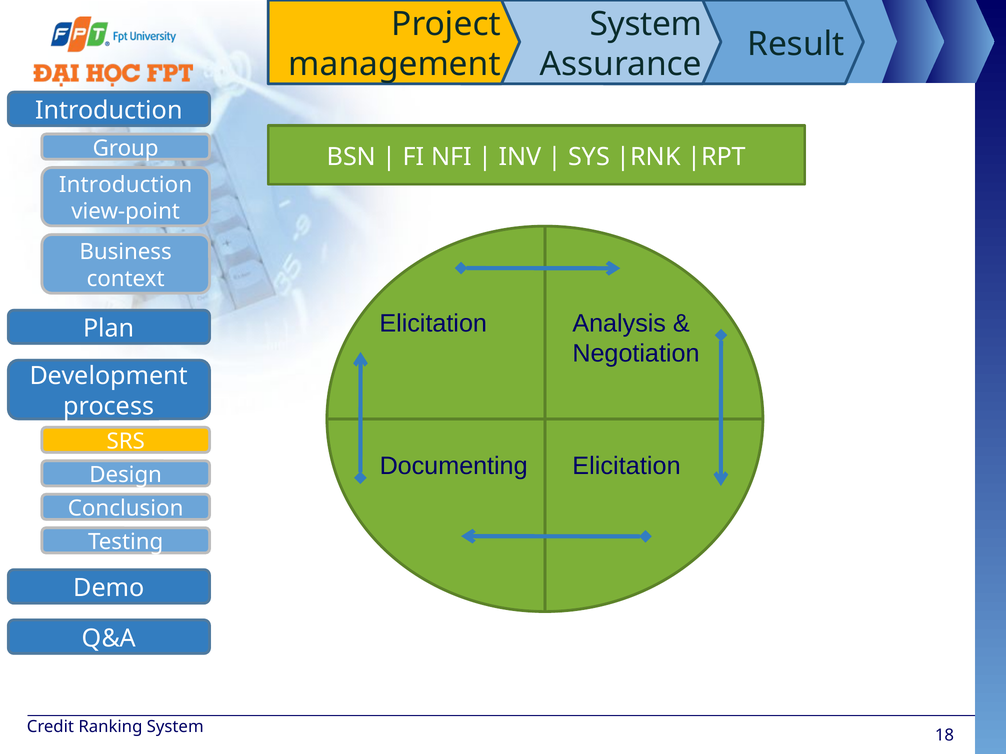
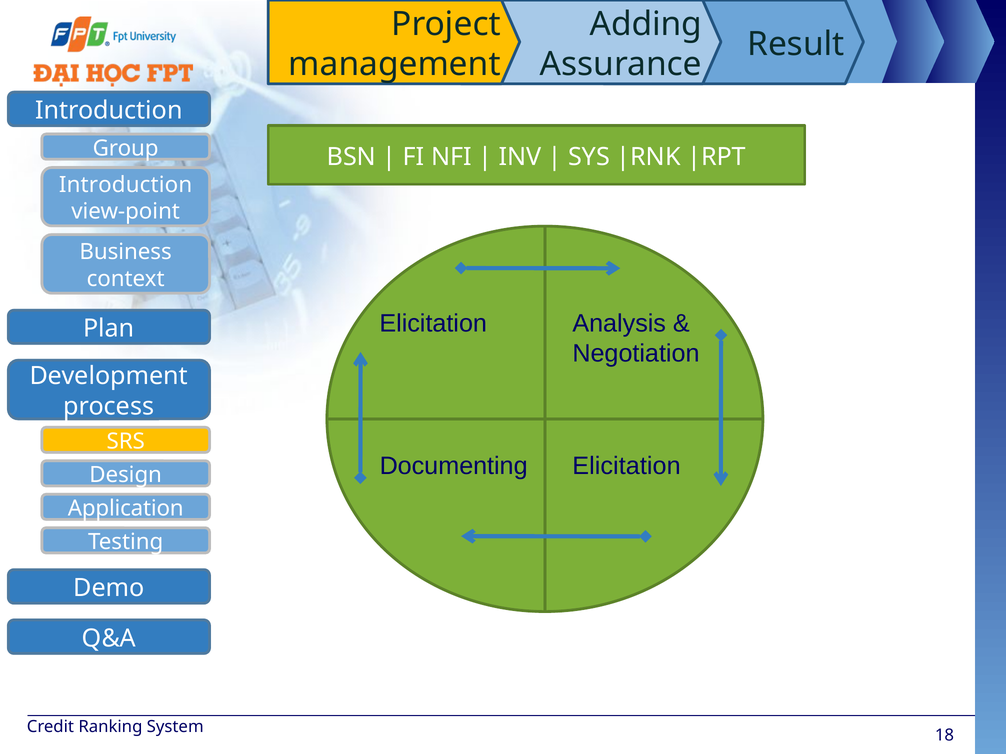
System: System -> Adding (646, 24)
Conclusion: Conclusion -> Application (126, 509)
